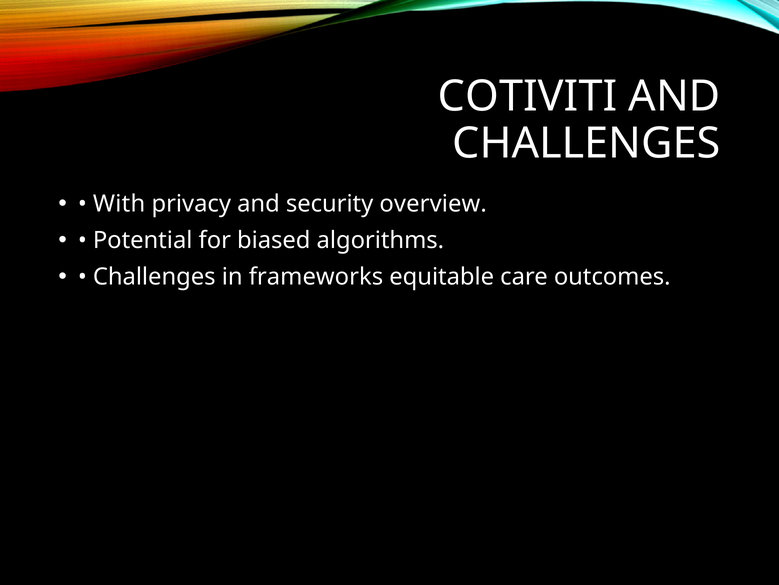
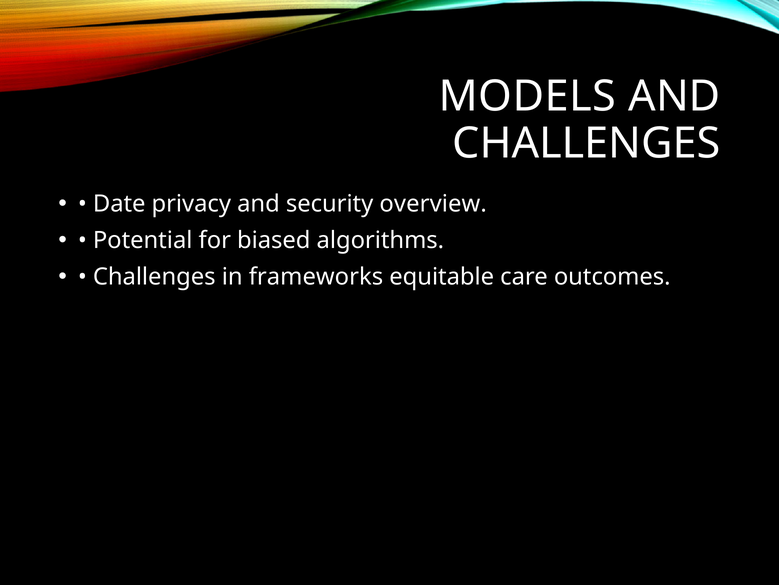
COTIVITI: COTIVITI -> MODELS (527, 97)
With: With -> Date (119, 204)
